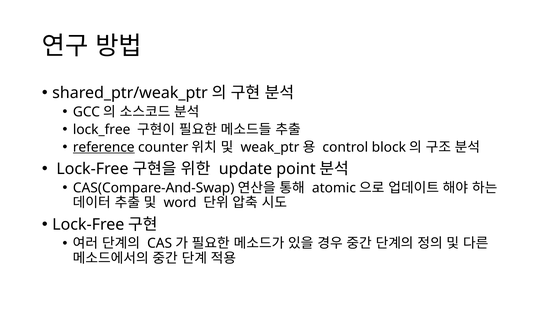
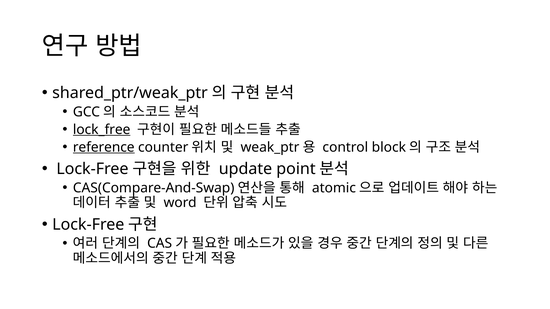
lock_free underline: none -> present (102, 130)
